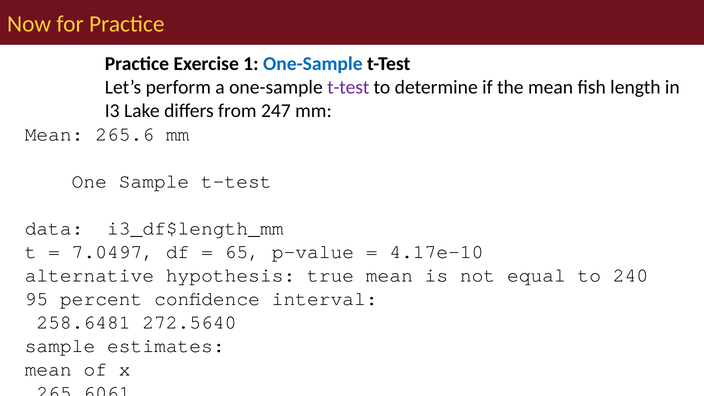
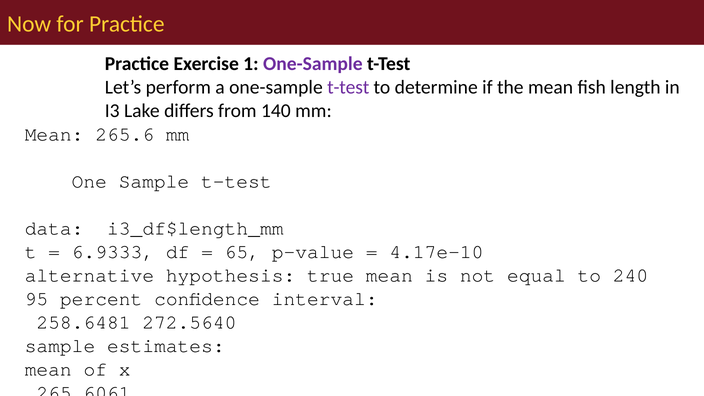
One-Sample colour: blue -> purple (313, 64)
247: 247 -> 140 (276, 111)
7.0497: 7.0497 -> 6.9333 (113, 252)
